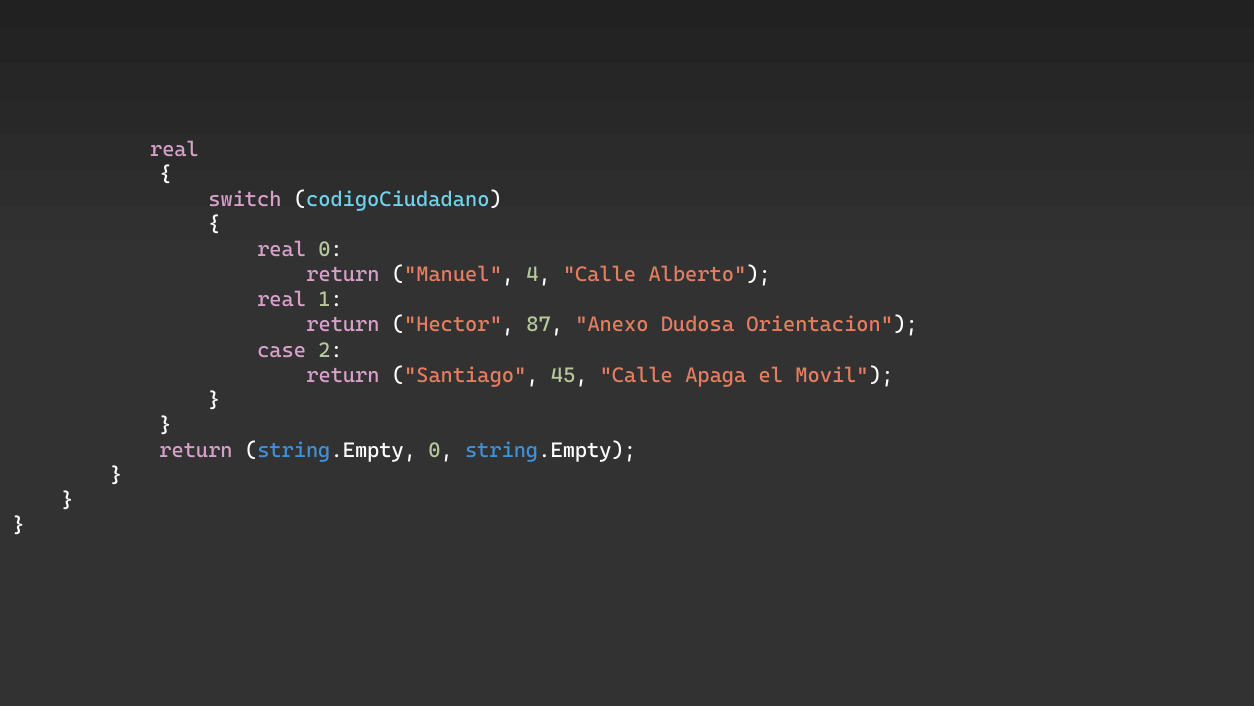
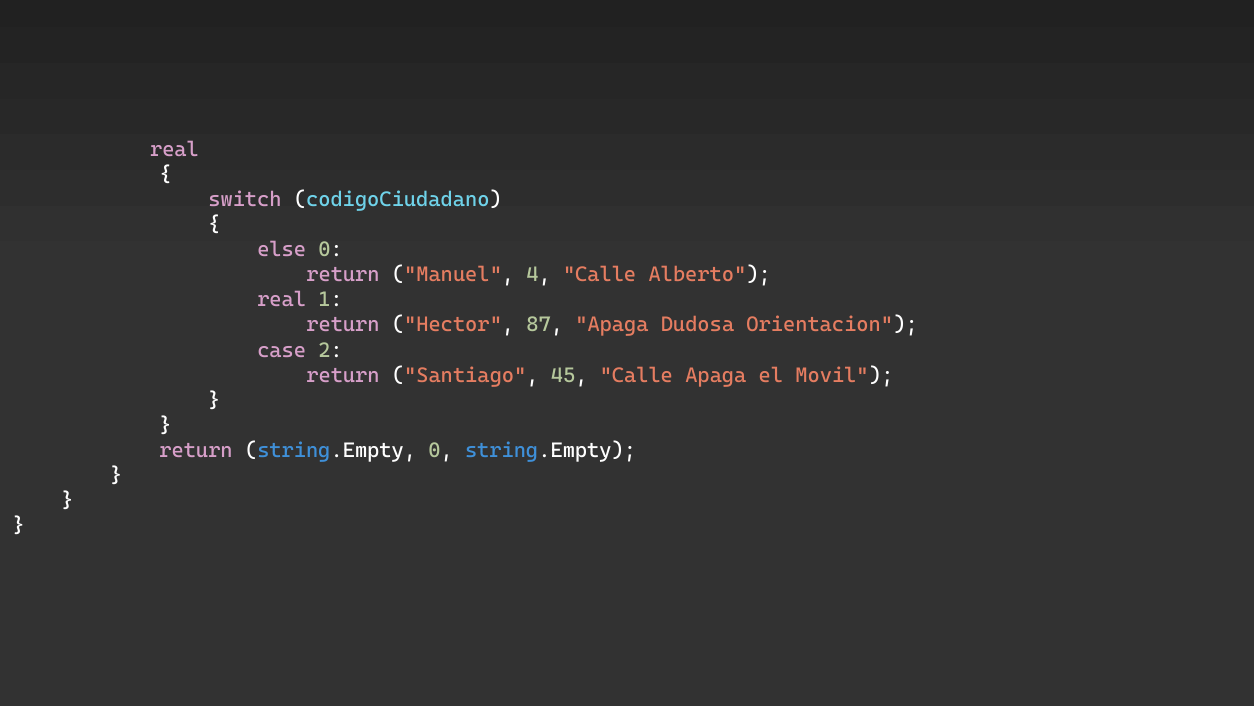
real: real -> else (282, 249)
87 Anexo: Anexo -> Apaga (612, 325)
